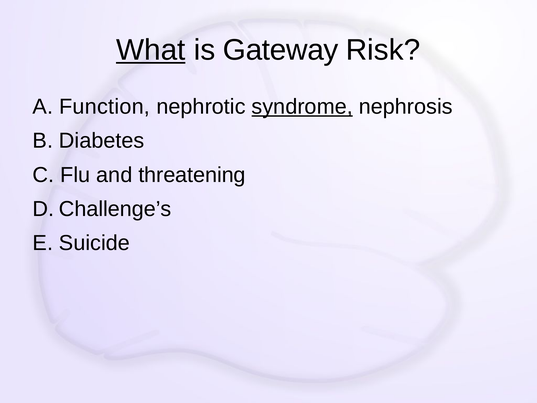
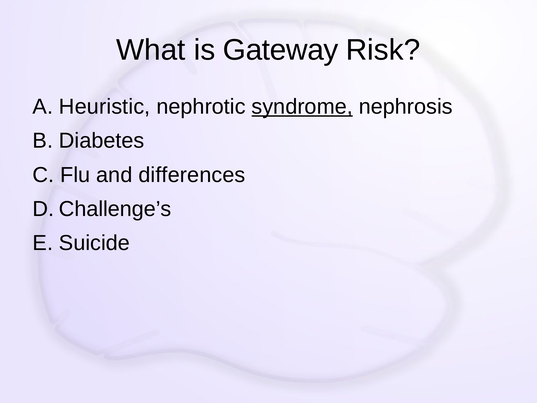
What underline: present -> none (151, 50)
Function: Function -> Heuristic (105, 107)
threatening: threatening -> differences (192, 175)
